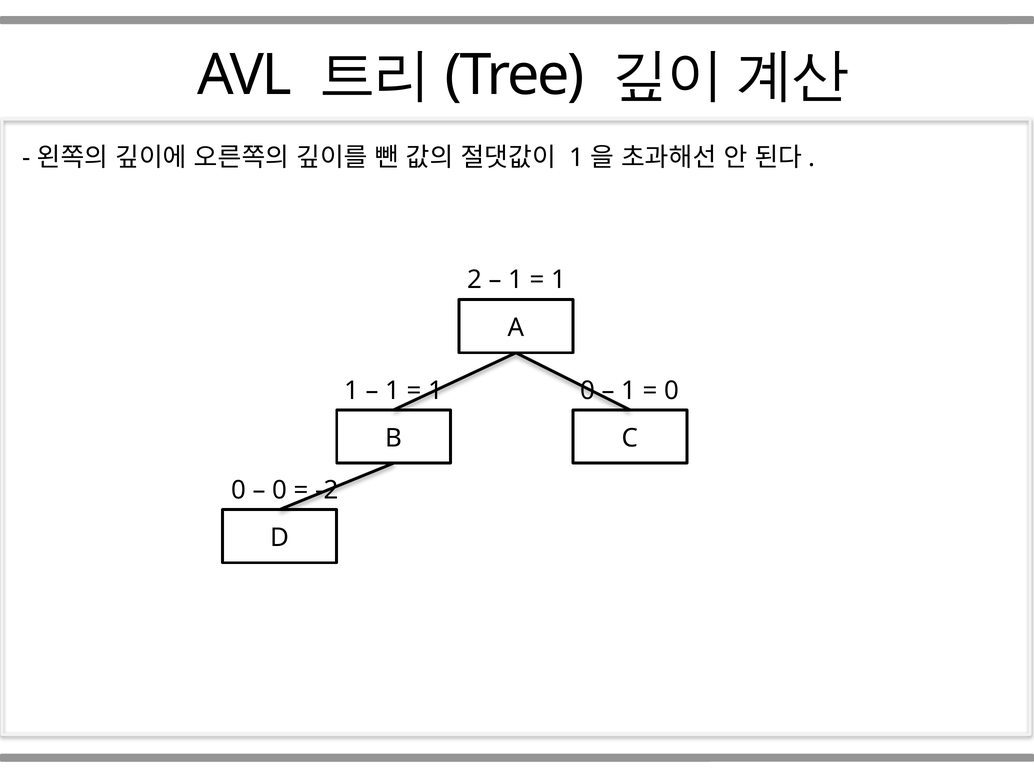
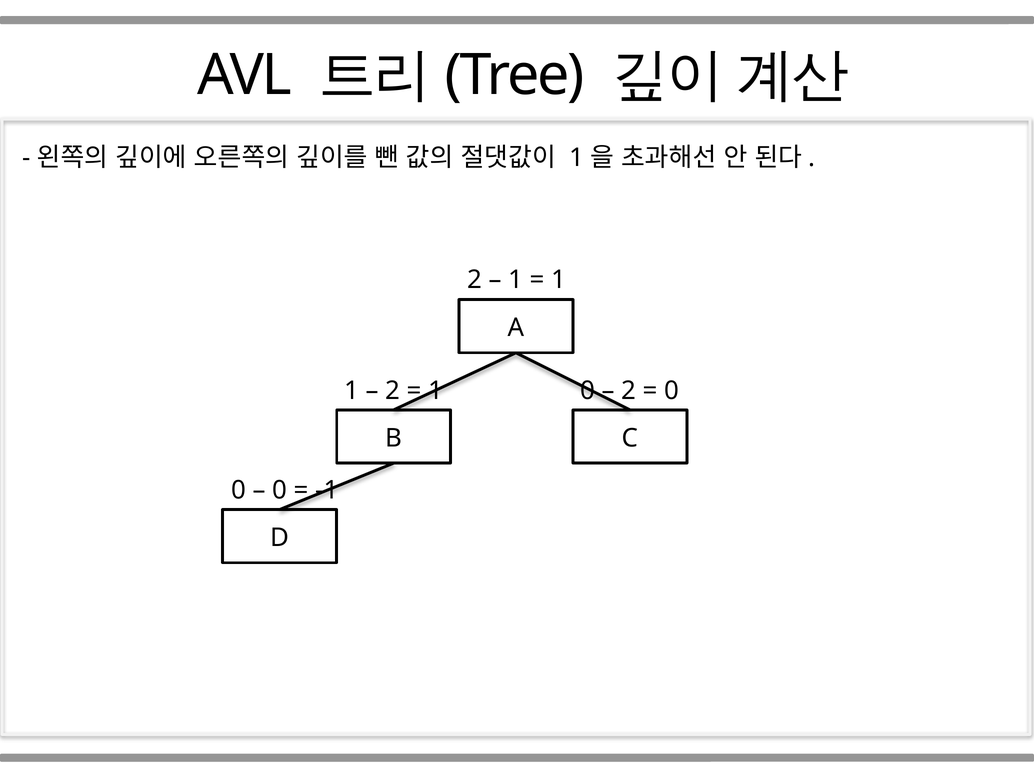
1: 1 -> 2 (393, 391)
1: 1 -> 2 (629, 391)
-2: -2 -> -1 (327, 490)
